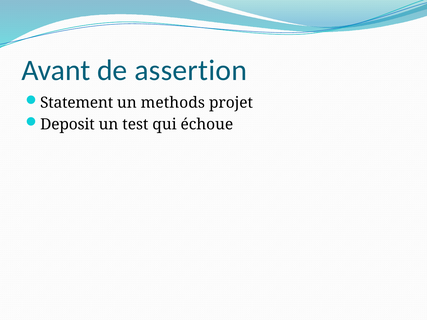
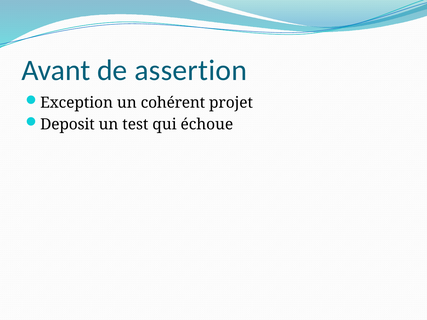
Statement: Statement -> Exception (77, 103)
methods: methods -> cohérent (173, 103)
